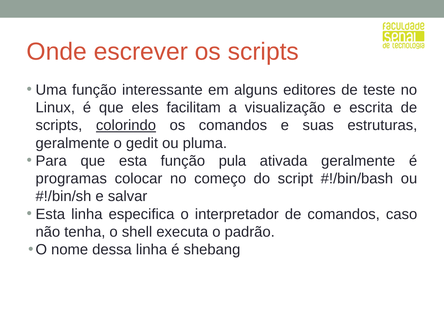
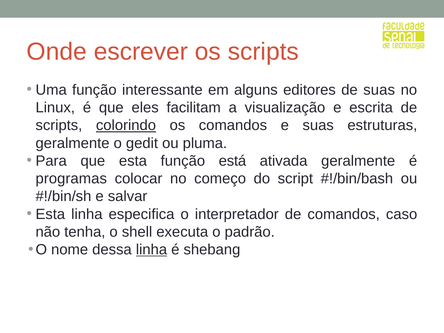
de teste: teste -> suas (379, 90)
pula: pula -> está (232, 161)
linha underline: none -> present (151, 250)
